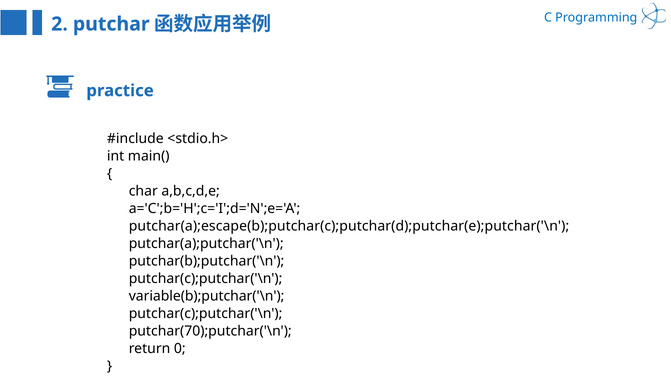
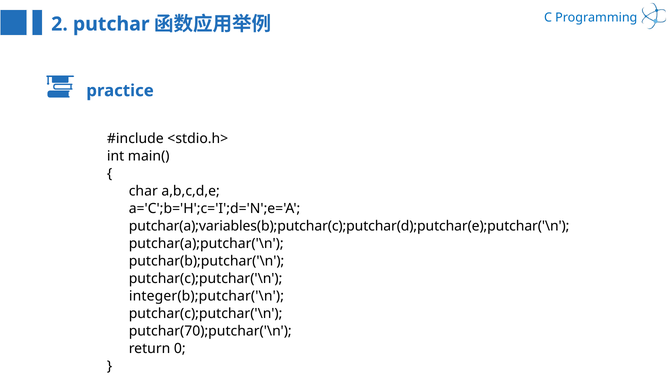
putchar(a);escape(b);putchar(c);putchar(d);putchar(e);putchar('\n: putchar(a);escape(b);putchar(c);putchar(d);putchar(e);putchar('\n -> putchar(a);variables(b);putchar(c);putchar(d);putchar(e);putchar('\n (349, 226)
variable(b);putchar('\n: variable(b);putchar('\n -> integer(b);putchar('\n (207, 296)
